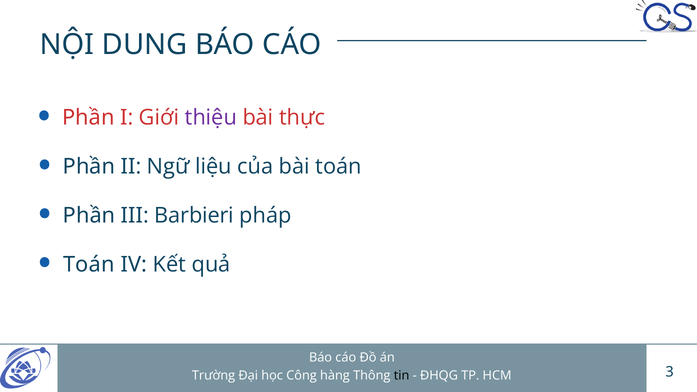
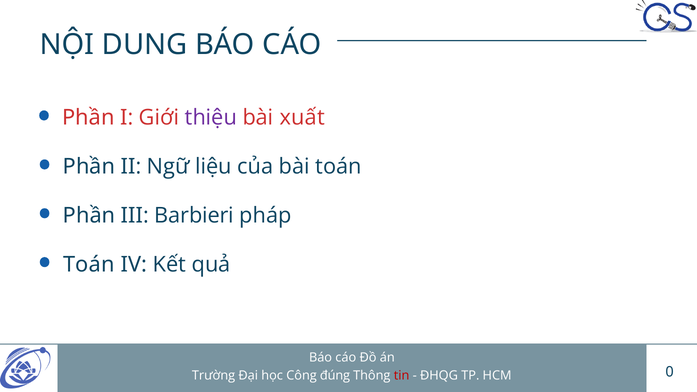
thực: thực -> xuất (302, 118)
hàng: hàng -> đúng (335, 375)
tin colour: black -> red (402, 375)
3: 3 -> 0 (670, 372)
